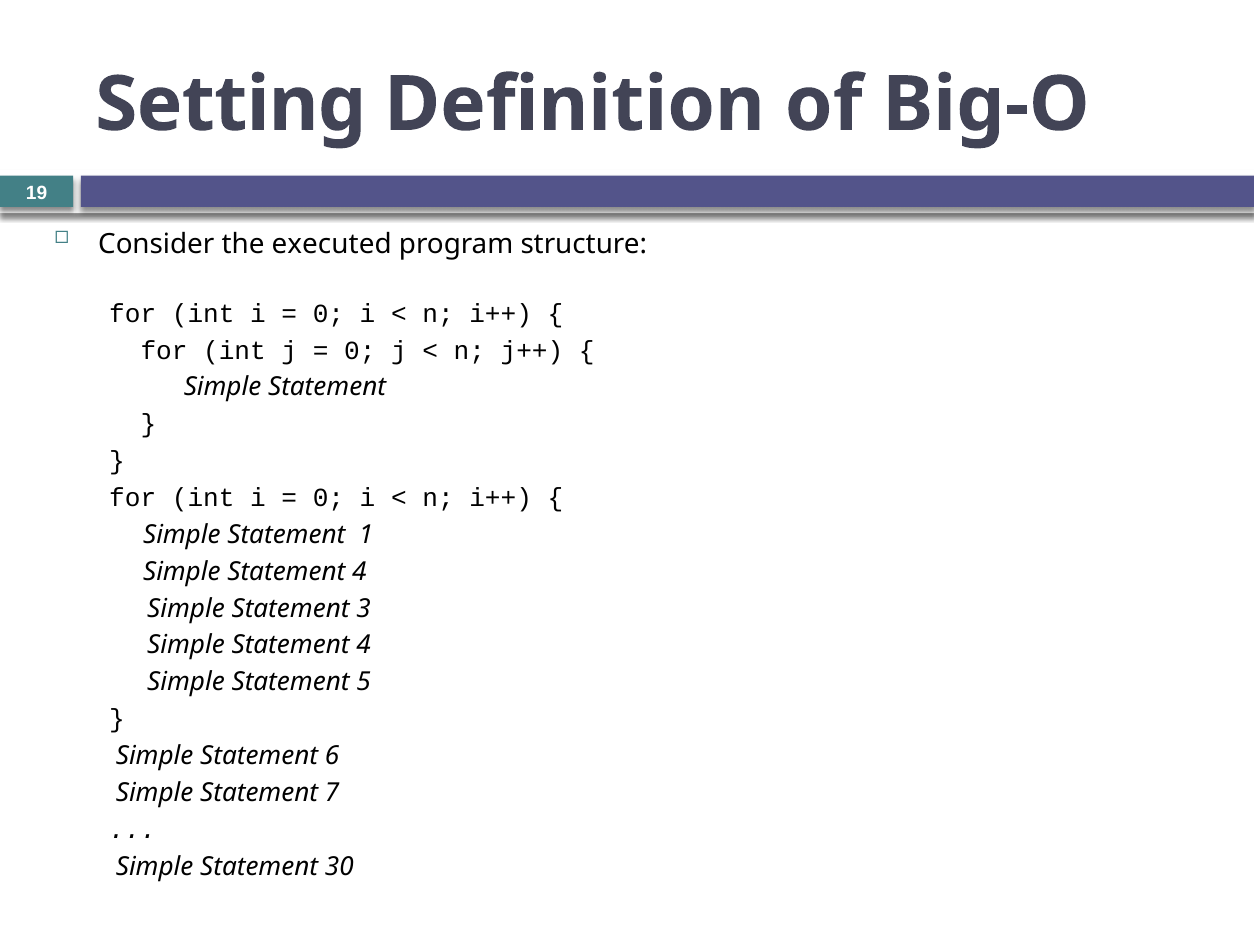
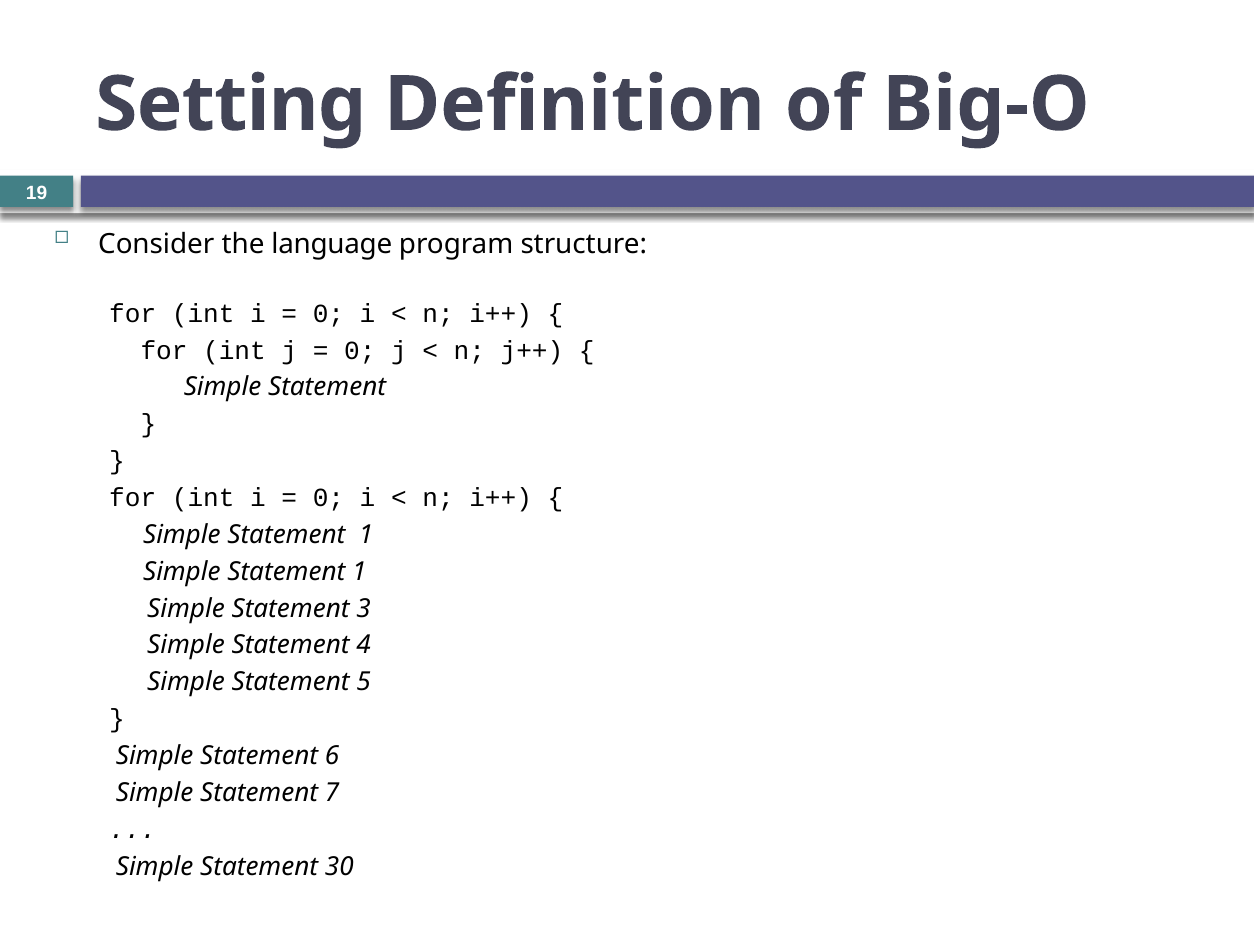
executed: executed -> language (332, 244)
4: 4 -> 1 (359, 571)
